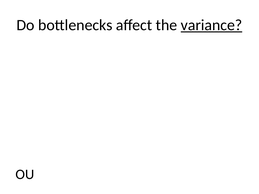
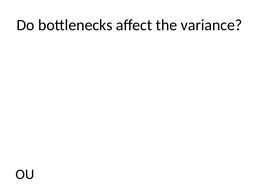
variance underline: present -> none (211, 25)
